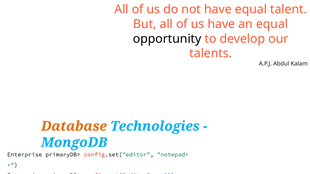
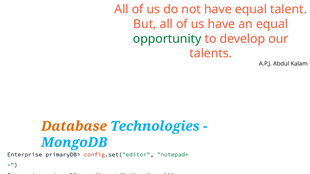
opportunity colour: black -> green (167, 39)
